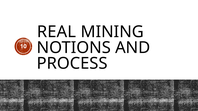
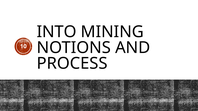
REAL: REAL -> INTO (57, 32)
